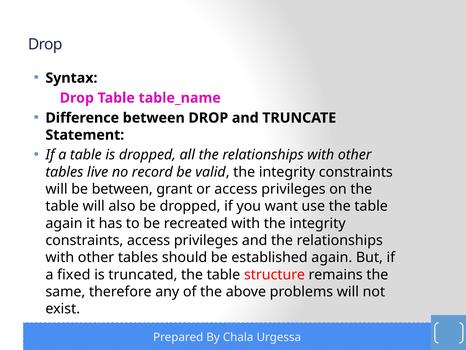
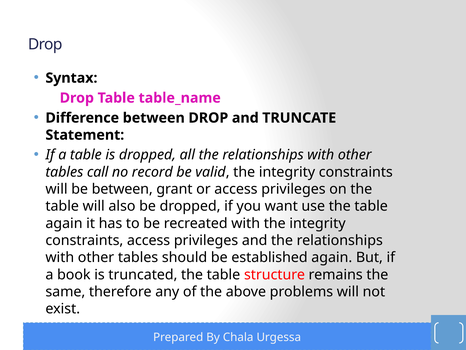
live: live -> call (98, 172)
fixed: fixed -> book (74, 274)
